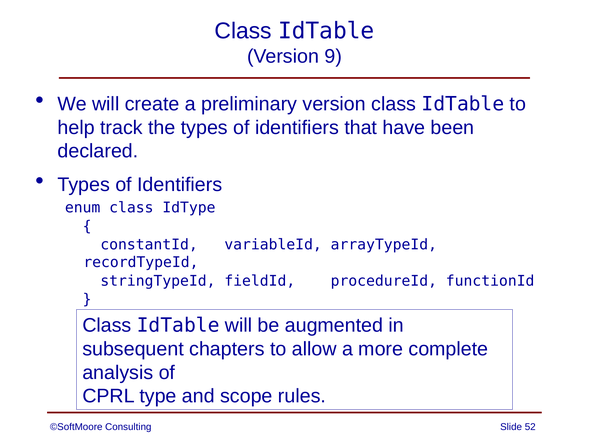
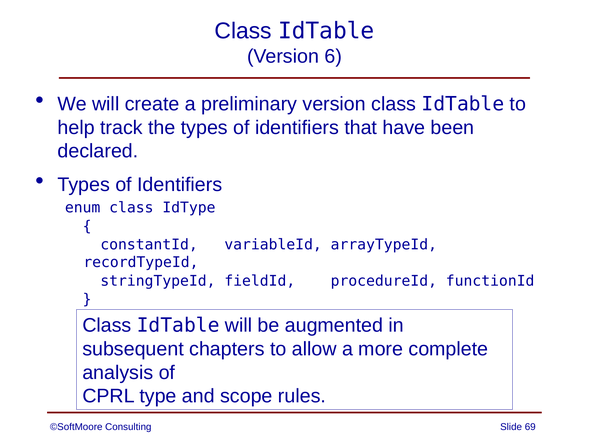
9: 9 -> 6 (333, 56)
52: 52 -> 69 (530, 427)
